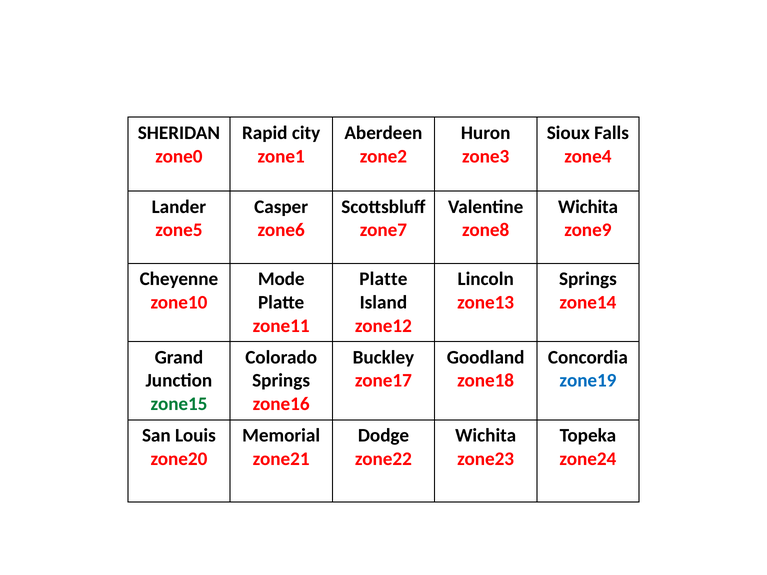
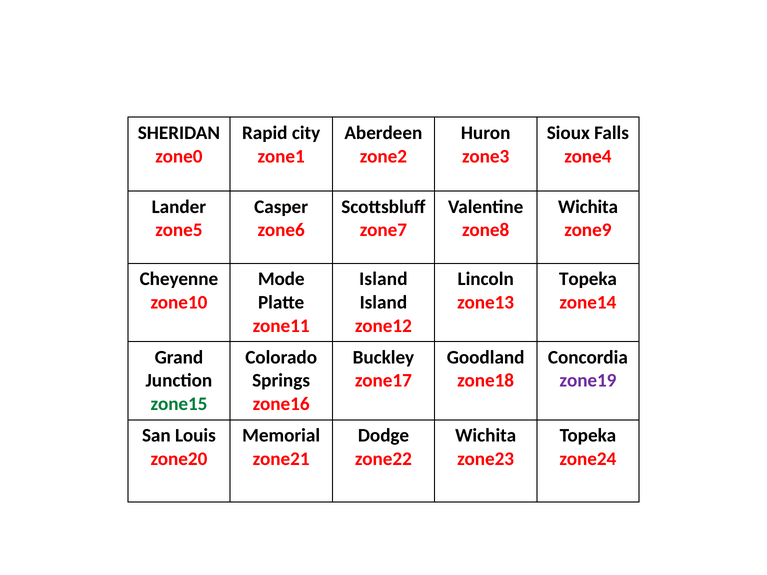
Platte: Platte -> Island (383, 279)
Springs: Springs -> Topeka (588, 279)
zone19 colour: blue -> purple (588, 381)
